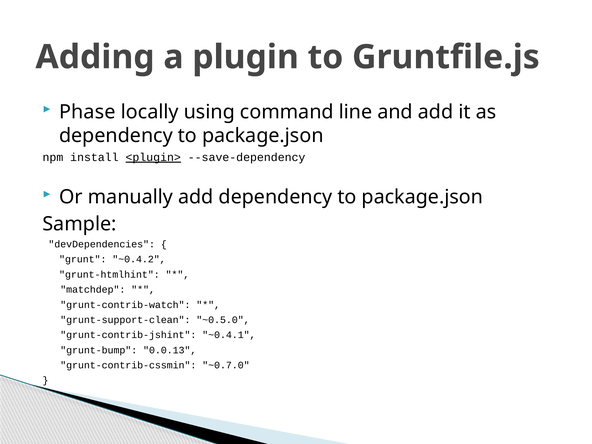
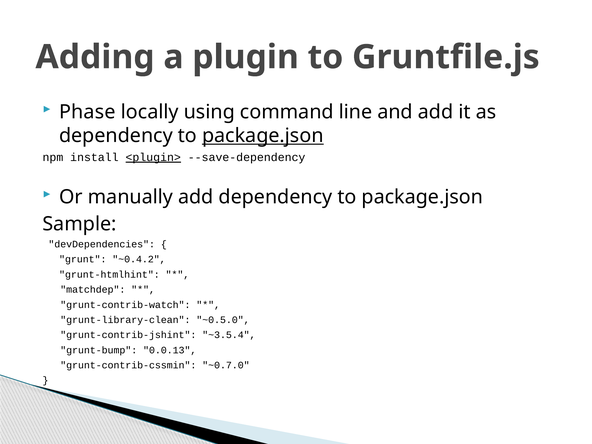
package.json underline: none -> present (263, 136)
grunt-support-clean: grunt-support-clean -> grunt-library-clean (125, 320)
~0.4.1: ~0.4.1 -> ~3.5.4 (229, 335)
